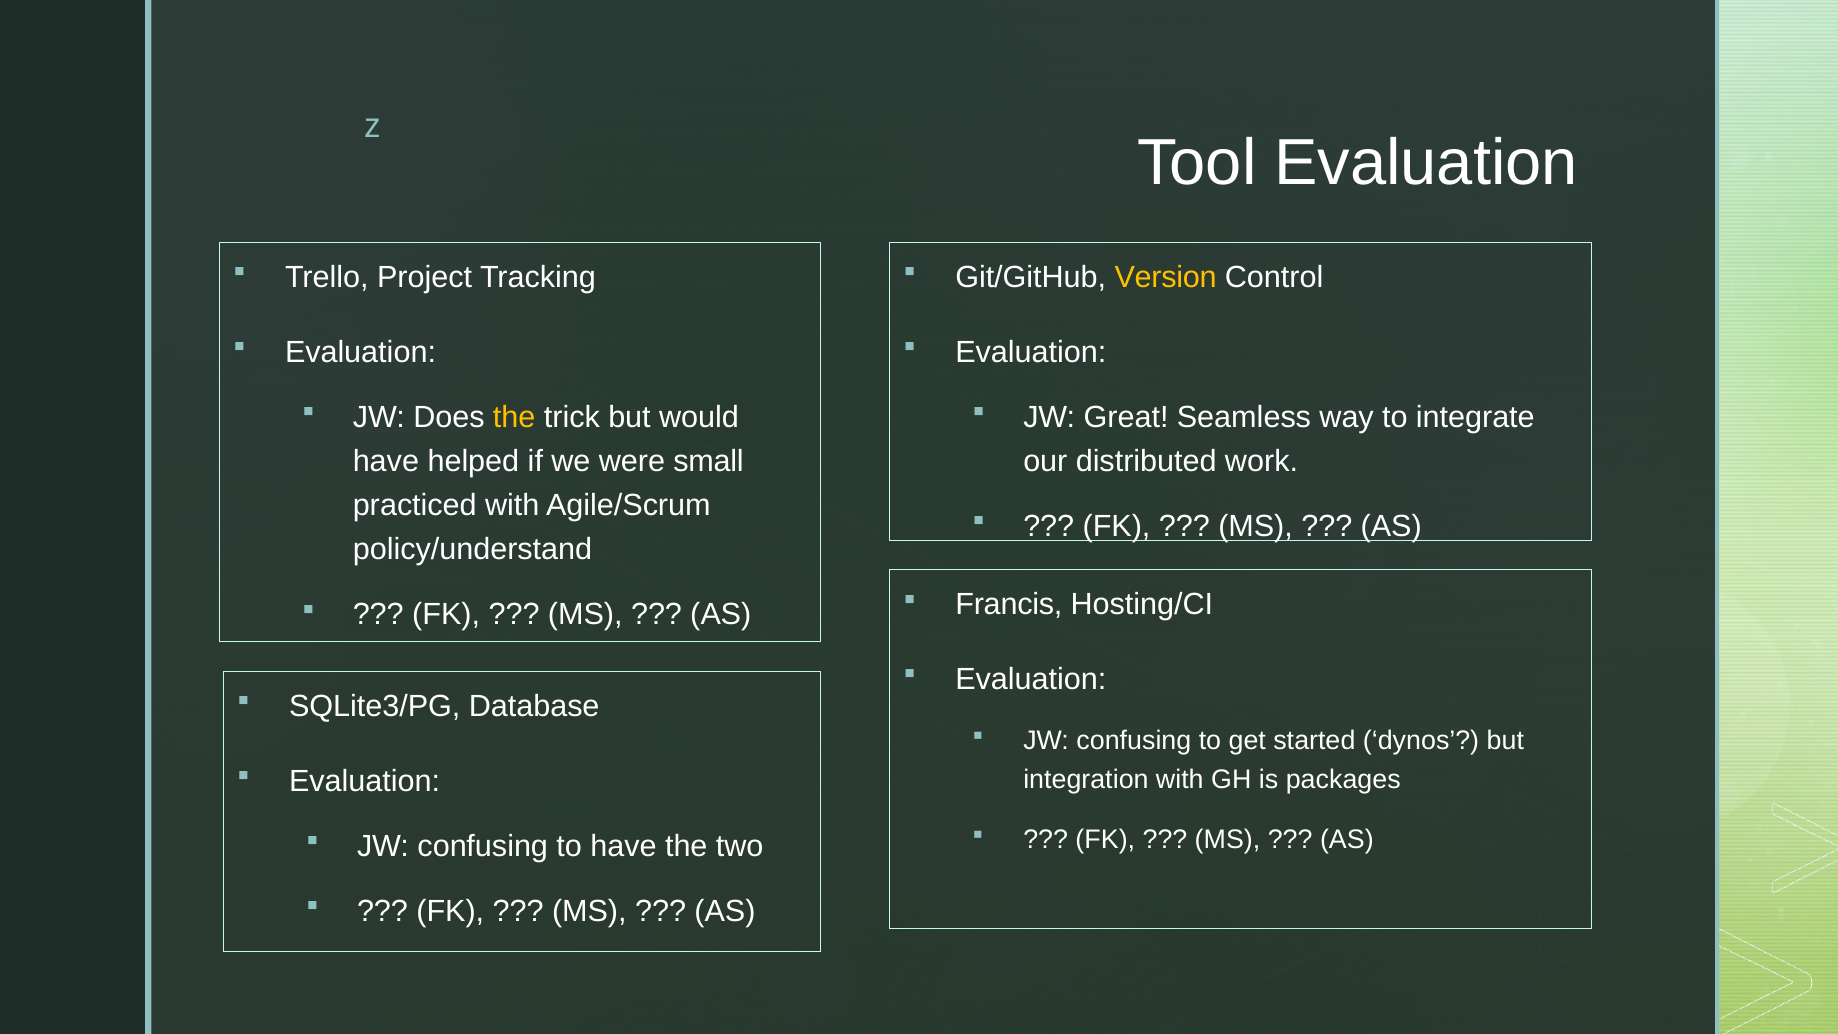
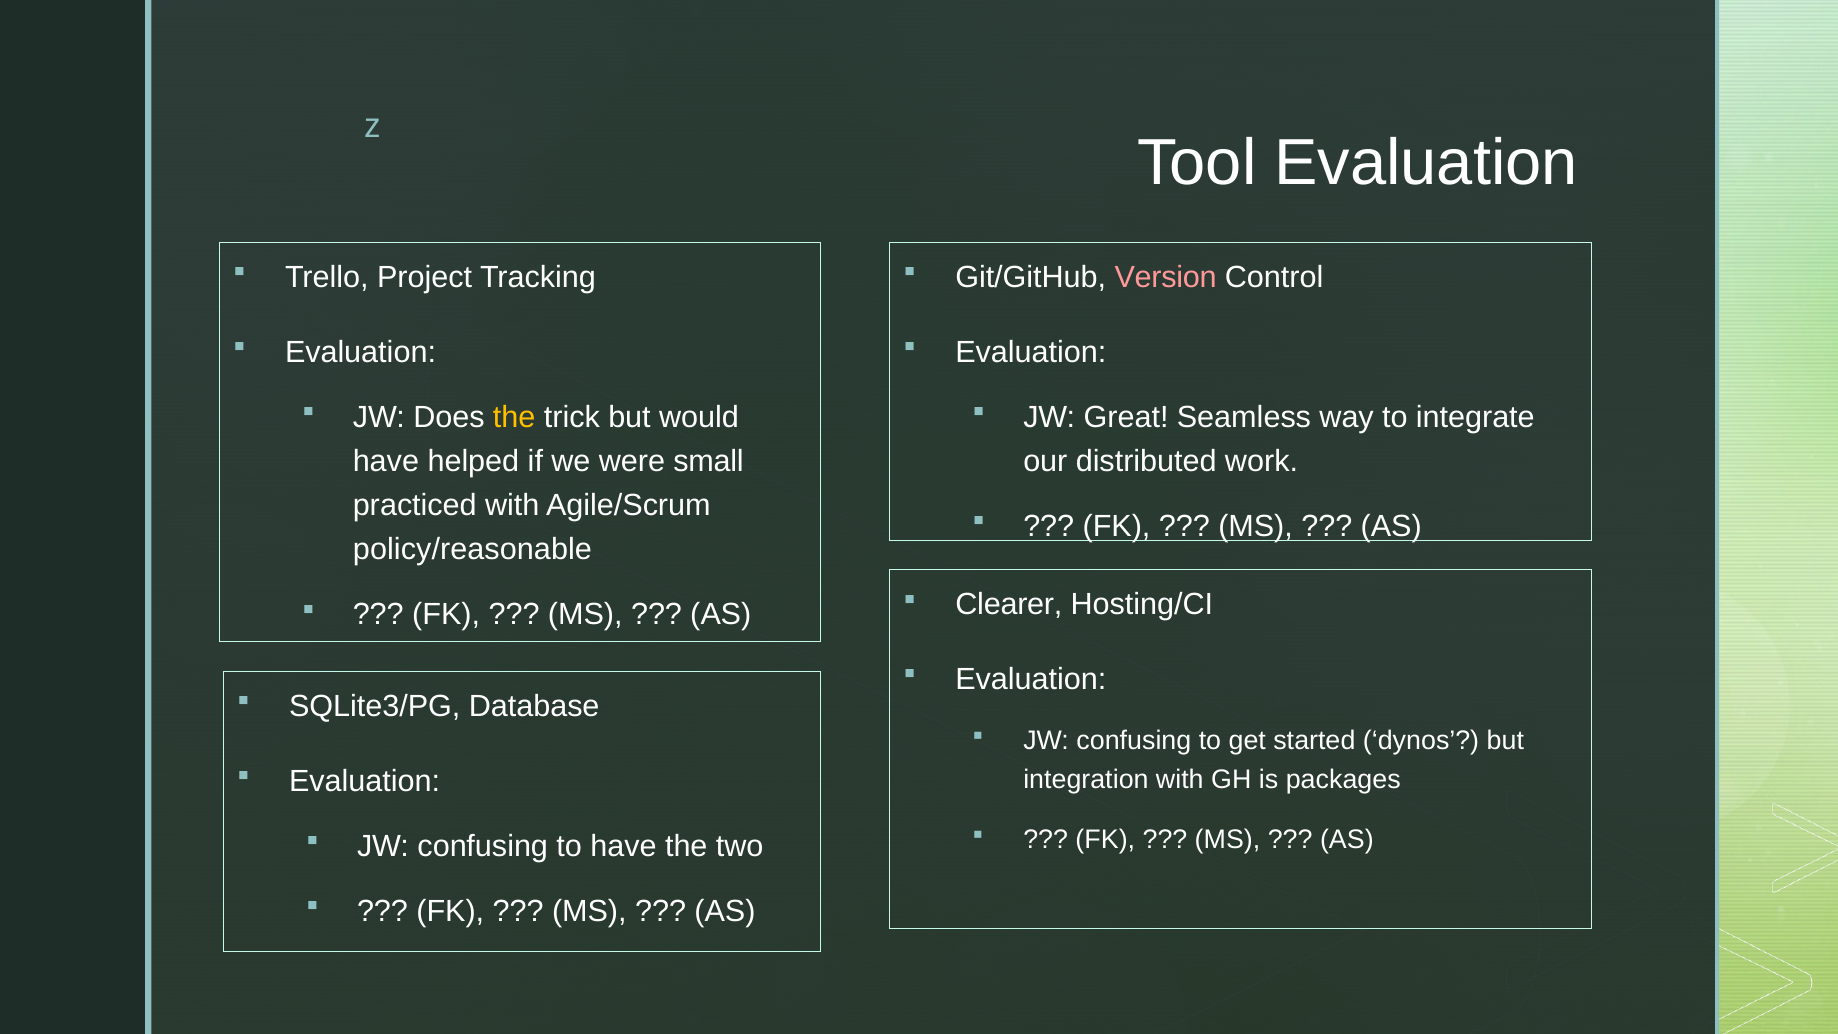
Version colour: yellow -> pink (1166, 277)
policy/understand: policy/understand -> policy/reasonable (472, 550)
Francis: Francis -> Clearer (1009, 605)
